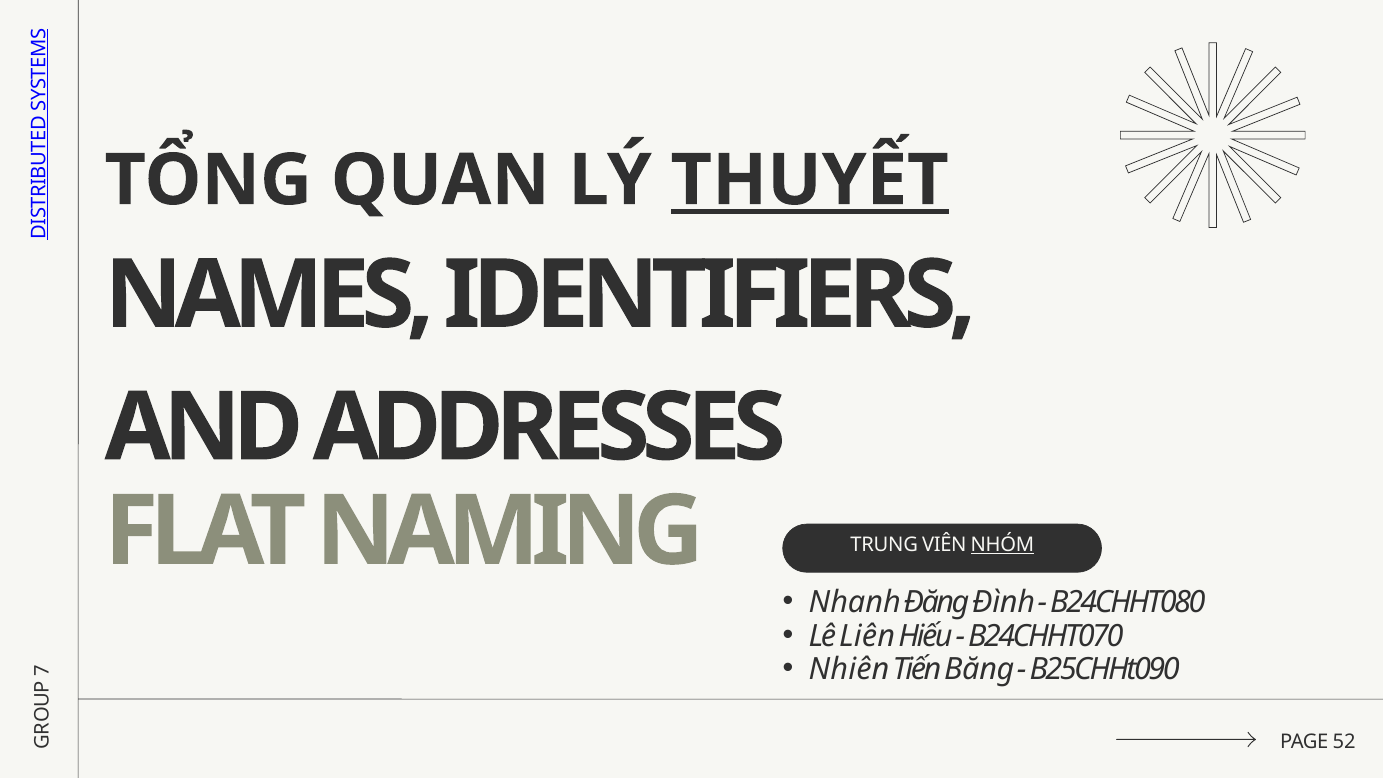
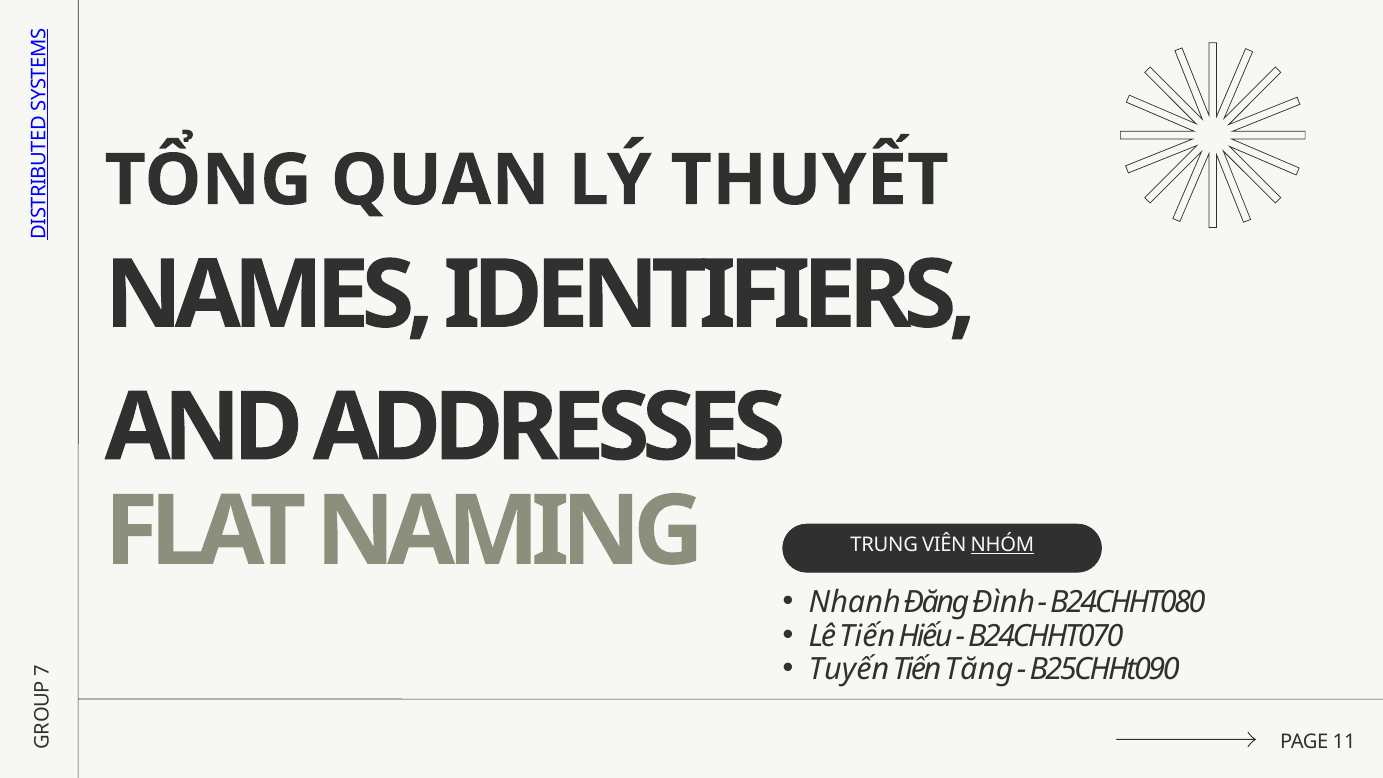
THUYẾT underline: present -> none (810, 180)
Lê Liên: Liên -> Tiến (867, 636)
Nhiên: Nhiên -> Tuyến (849, 669)
Băng: Băng -> Tăng (979, 669)
52: 52 -> 11 (1344, 741)
